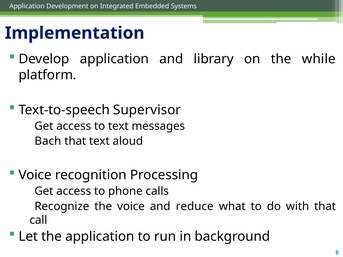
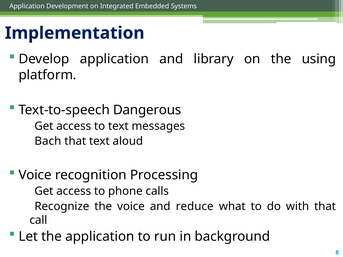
while: while -> using (319, 59)
Supervisor: Supervisor -> Dangerous (147, 110)
